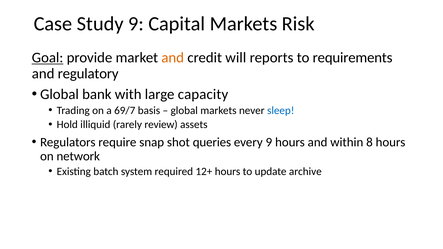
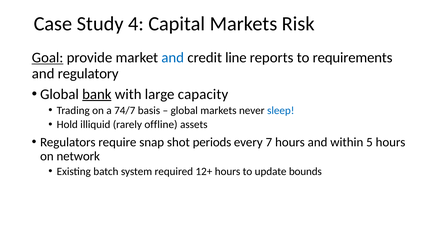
Study 9: 9 -> 4 (136, 24)
and colour: orange -> blue (173, 58)
will: will -> line (236, 58)
bank underline: none -> present (97, 94)
69/7: 69/7 -> 74/7 (125, 111)
review: review -> offline (161, 125)
queries: queries -> periods (212, 142)
every 9: 9 -> 7 (269, 142)
8: 8 -> 5 (369, 142)
archive: archive -> bounds (305, 172)
